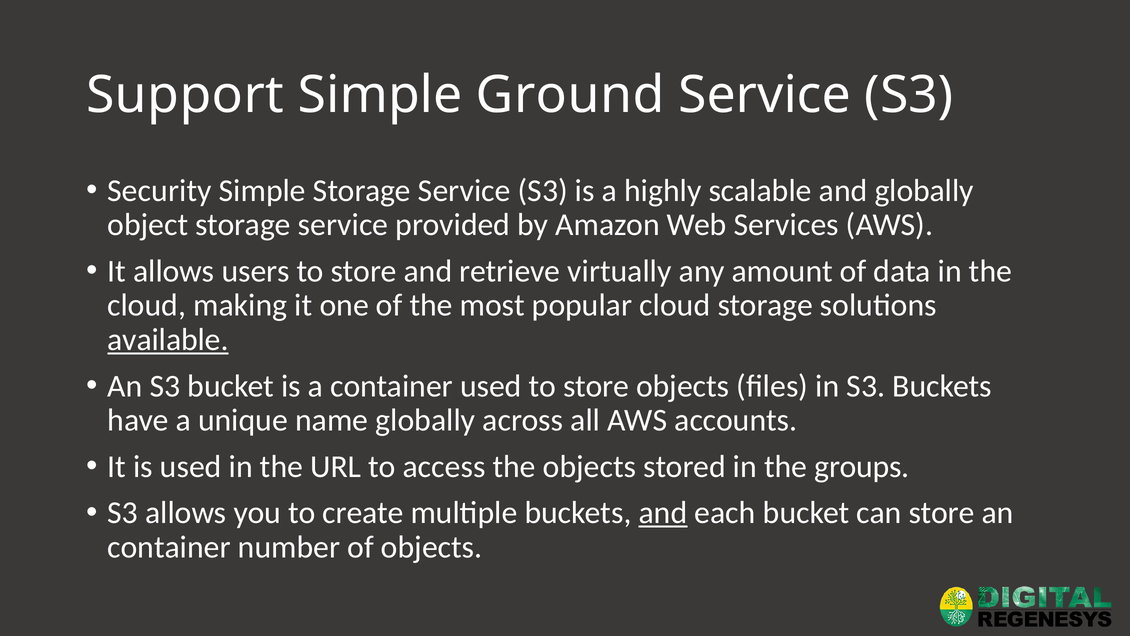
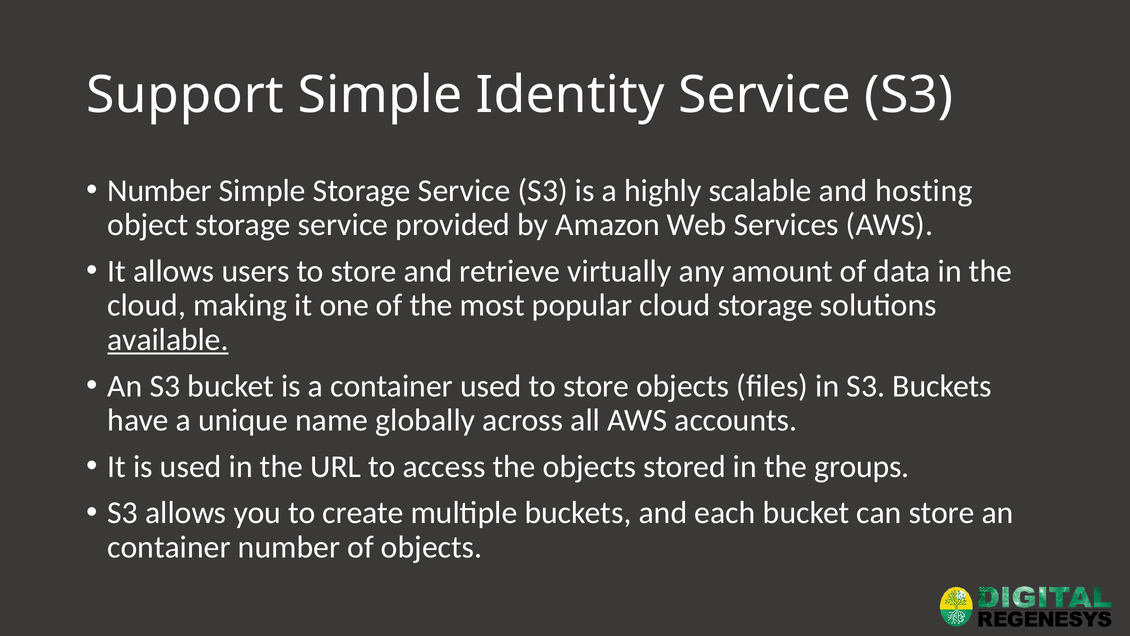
Ground: Ground -> Identity (570, 95)
Security: Security -> Number (160, 190)
and globally: globally -> hosting (924, 190)
and underline: present -> none (663, 512)
